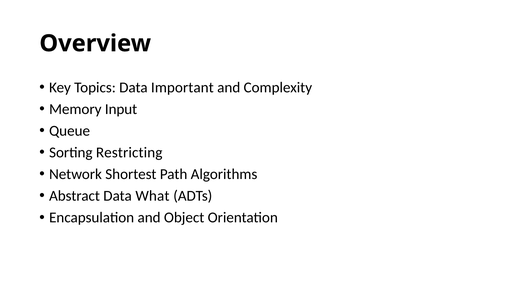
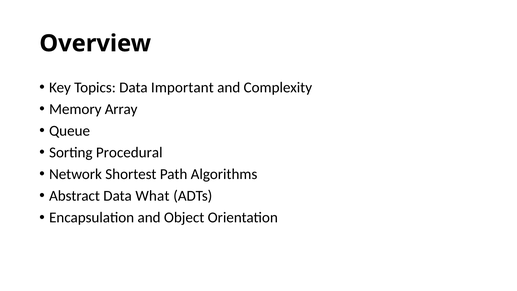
Input: Input -> Array (121, 109)
Restricting: Restricting -> Procedural (129, 152)
